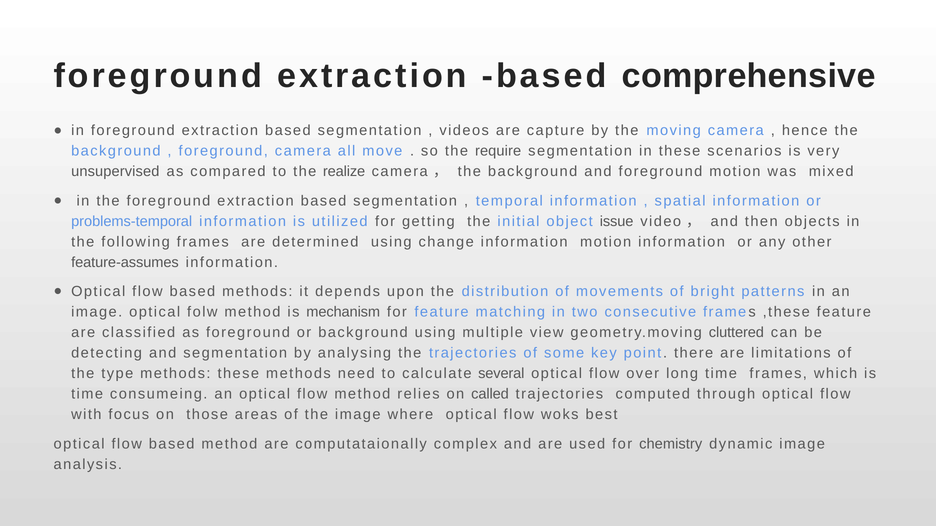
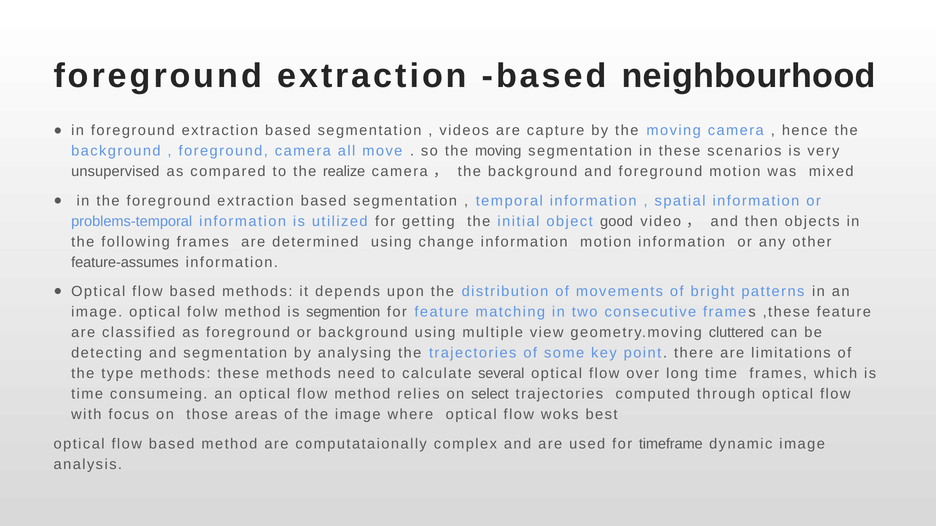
comprehensive: comprehensive -> neighbourhood (749, 76)
so the require: require -> moving (498, 151)
issue: issue -> good (617, 222)
mechanism: mechanism -> segmention (343, 312)
called: called -> select (490, 394)
chemistry: chemistry -> timeframe (671, 444)
